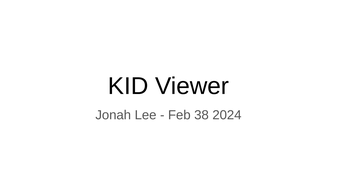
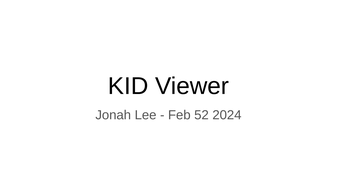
38: 38 -> 52 (201, 115)
